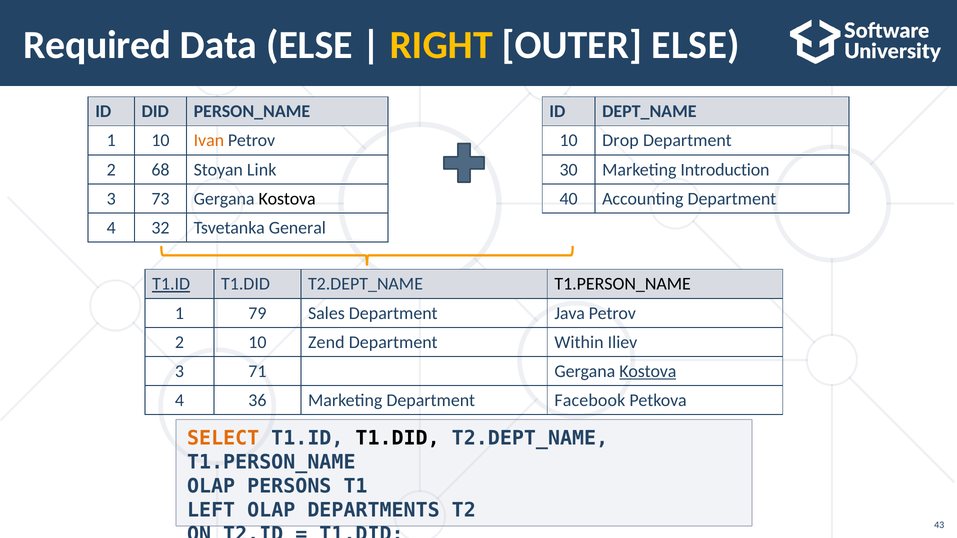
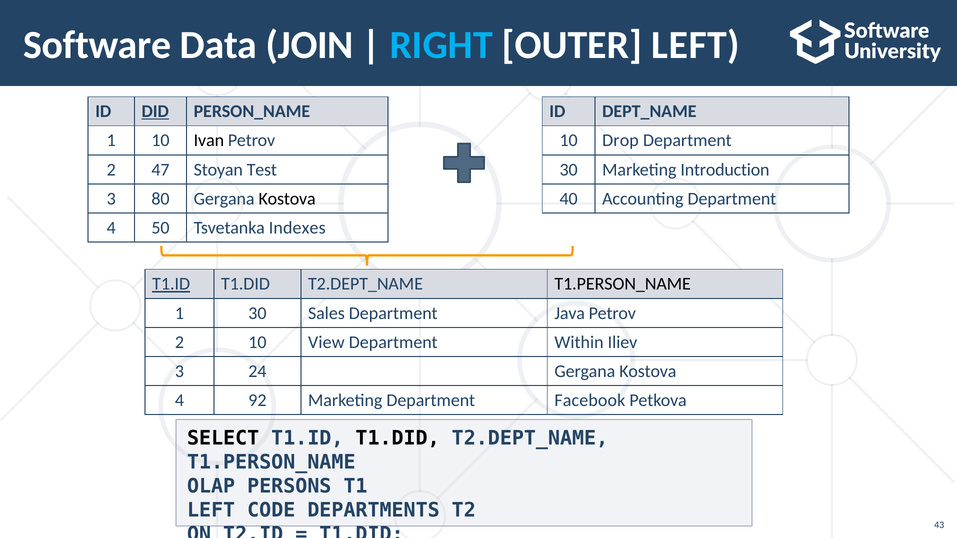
Required: Required -> Software (97, 45)
Data ELSE: ELSE -> JOIN (310, 45)
RIGHT colour: yellow -> light blue (441, 45)
OUTER ELSE: ELSE -> LEFT (696, 45)
DID underline: none -> present (155, 112)
Ivan colour: orange -> black (209, 141)
68: 68 -> 47 (160, 170)
Link: Link -> Test (262, 170)
73: 73 -> 80 (160, 199)
32: 32 -> 50 (160, 228)
General: General -> Indexes (297, 228)
1 79: 79 -> 30 (257, 313)
Zend: Zend -> View (326, 342)
71: 71 -> 24 (257, 371)
Kostova underline: present -> none (648, 371)
36: 36 -> 92 (257, 401)
SELECT colour: orange -> black (223, 439)
LEFT OLAP: OLAP -> CODE (271, 510)
